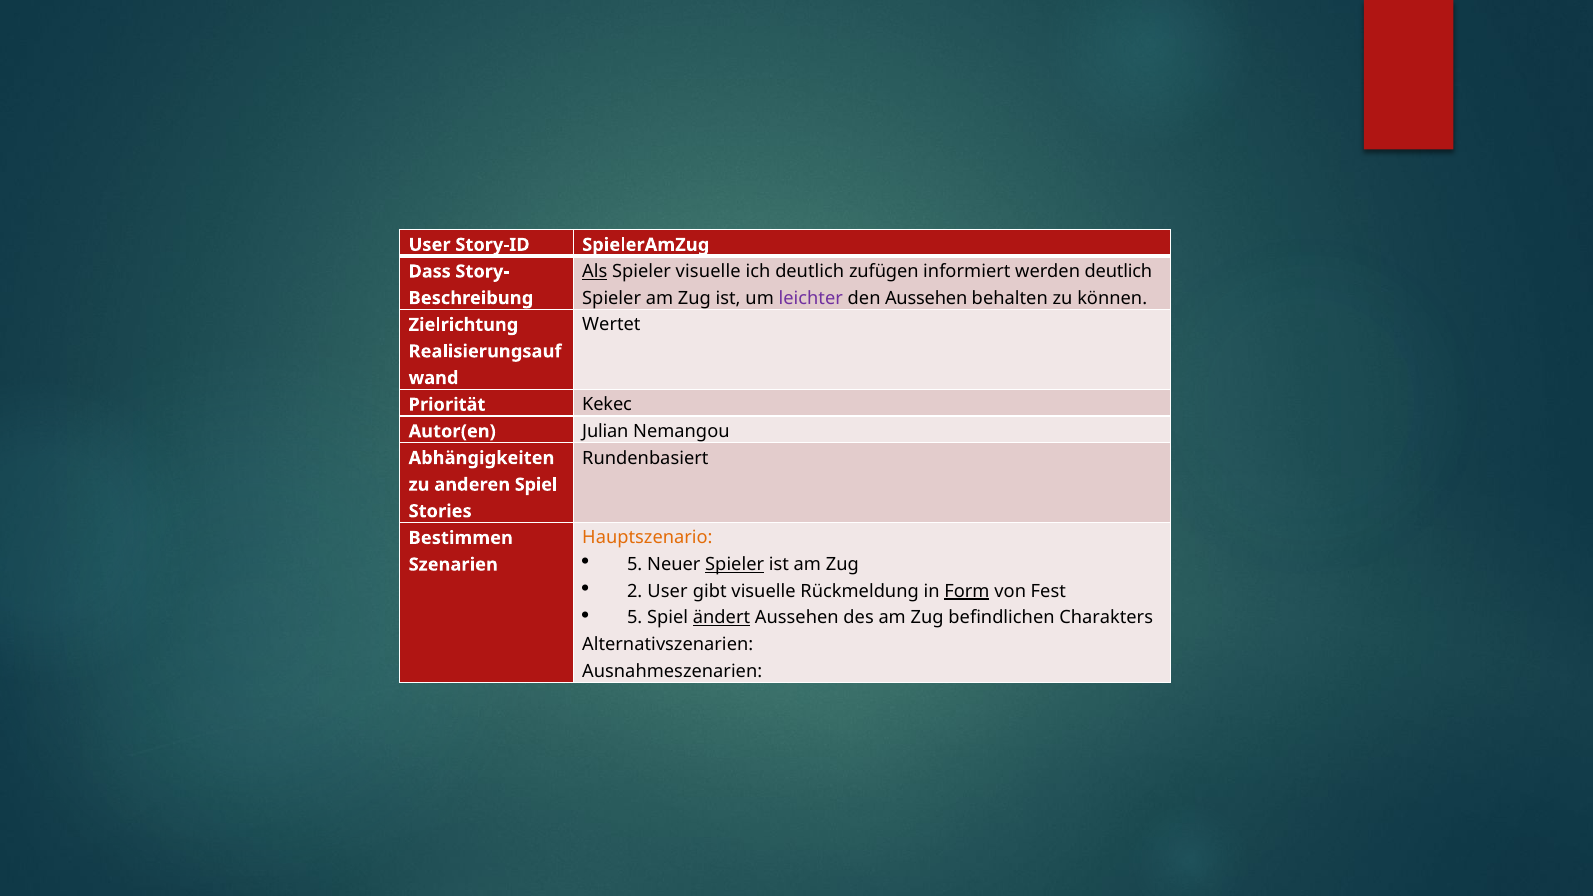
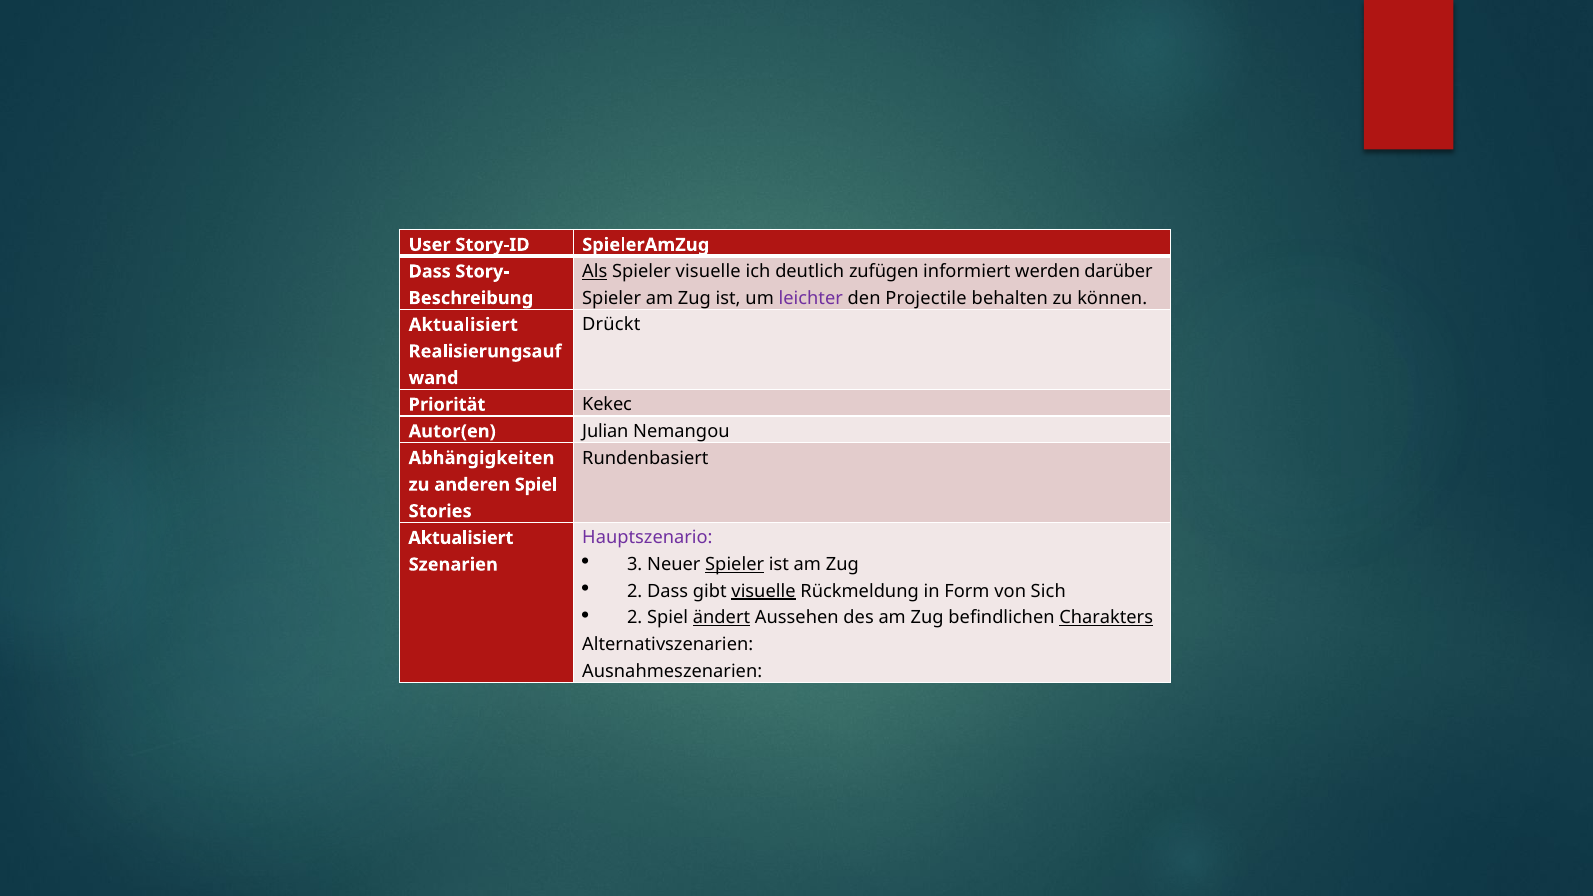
werden deutlich: deutlich -> darüber (1118, 271)
den Aussehen: Aussehen -> Projectile (926, 298)
Wertet: Wertet -> Drückt (611, 325)
Zielrichtung: Zielrichtung -> Aktualisiert (463, 325)
Hauptszenario colour: orange -> purple (647, 538)
Bestimmen: Bestimmen -> Aktualisiert (461, 538)
5: 5 -> 3 (635, 565)
2 User: User -> Dass (668, 591)
visuelle underline: none -> present (764, 591)
Form underline: present -> none (967, 591)
Fest: Fest -> Sich (1048, 591)
5: 5 -> 2 (635, 618)
Charakters underline: none -> present (1106, 618)
